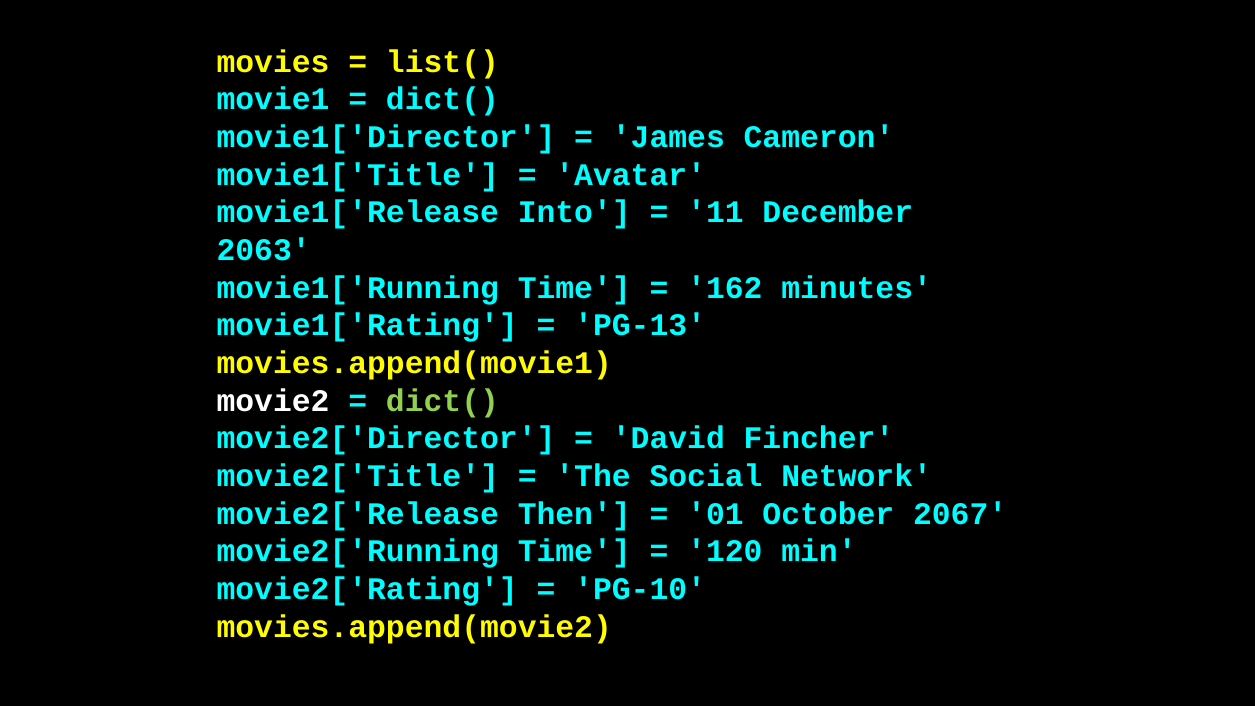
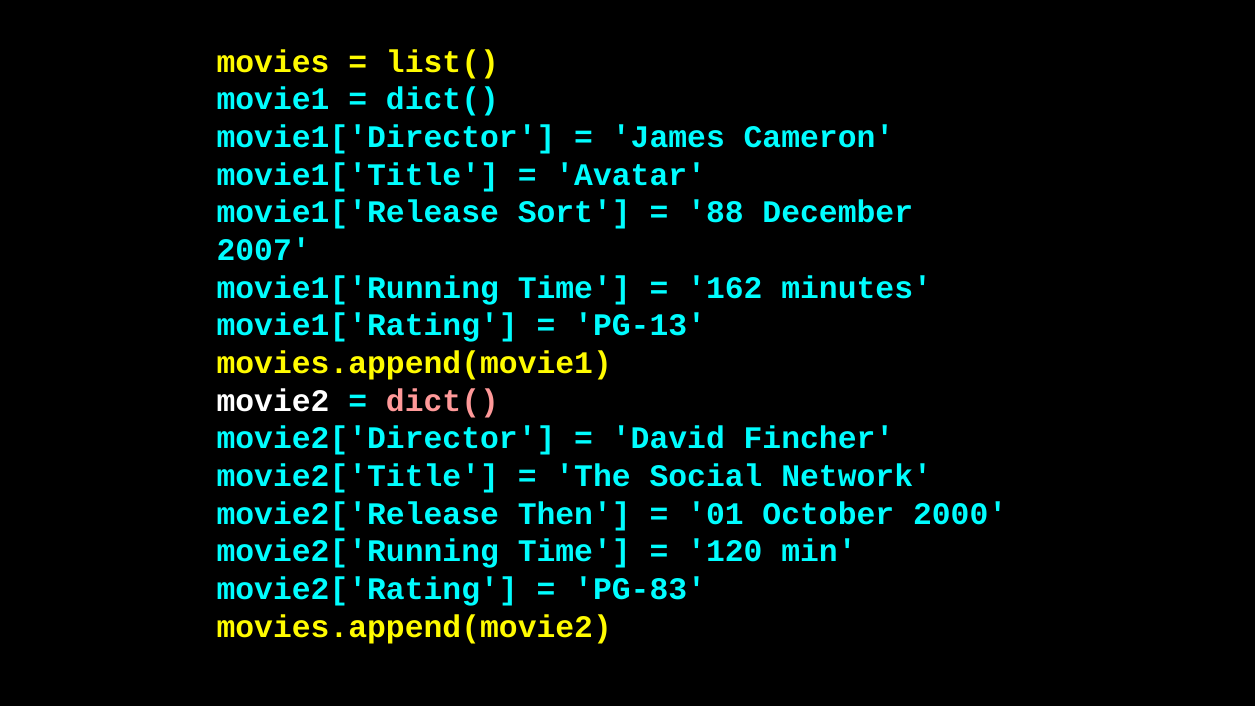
Into: Into -> Sort (574, 213)
11: 11 -> 88 (715, 213)
2063: 2063 -> 2007 (264, 250)
dict( colour: light green -> pink (442, 401)
2067: 2067 -> 2000 (960, 514)
PG-10: PG-10 -> PG-83 (640, 589)
